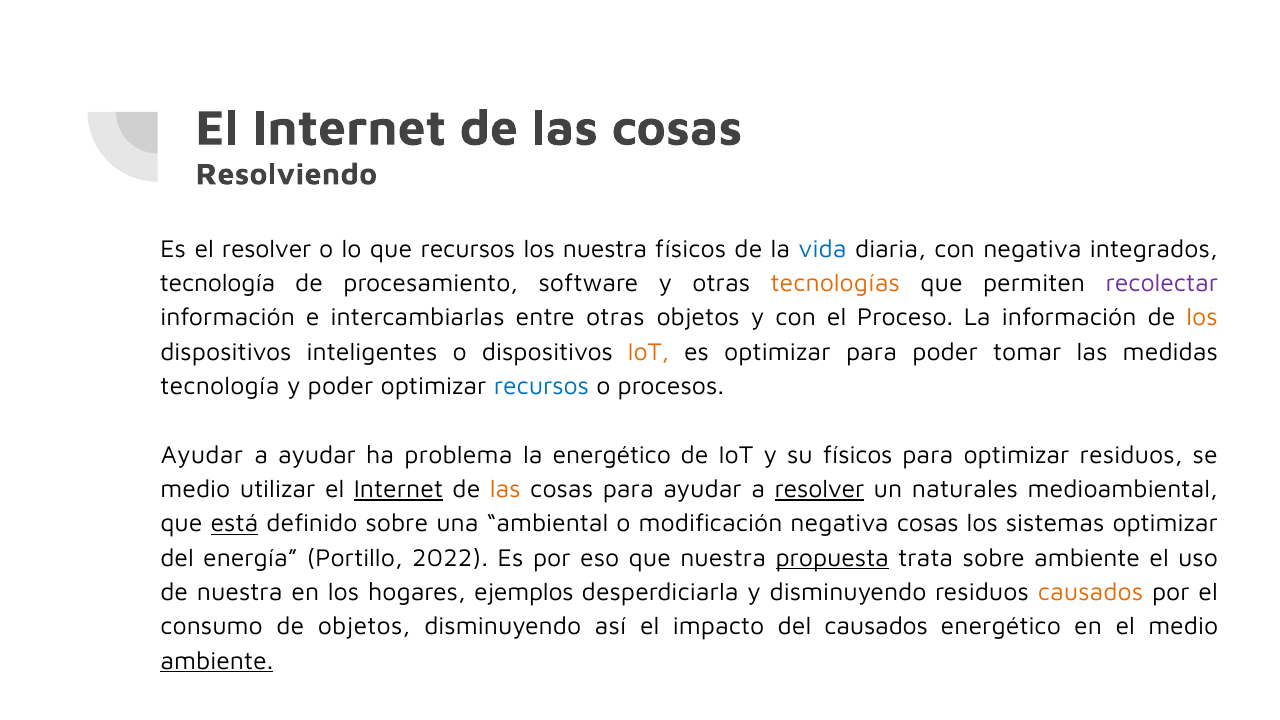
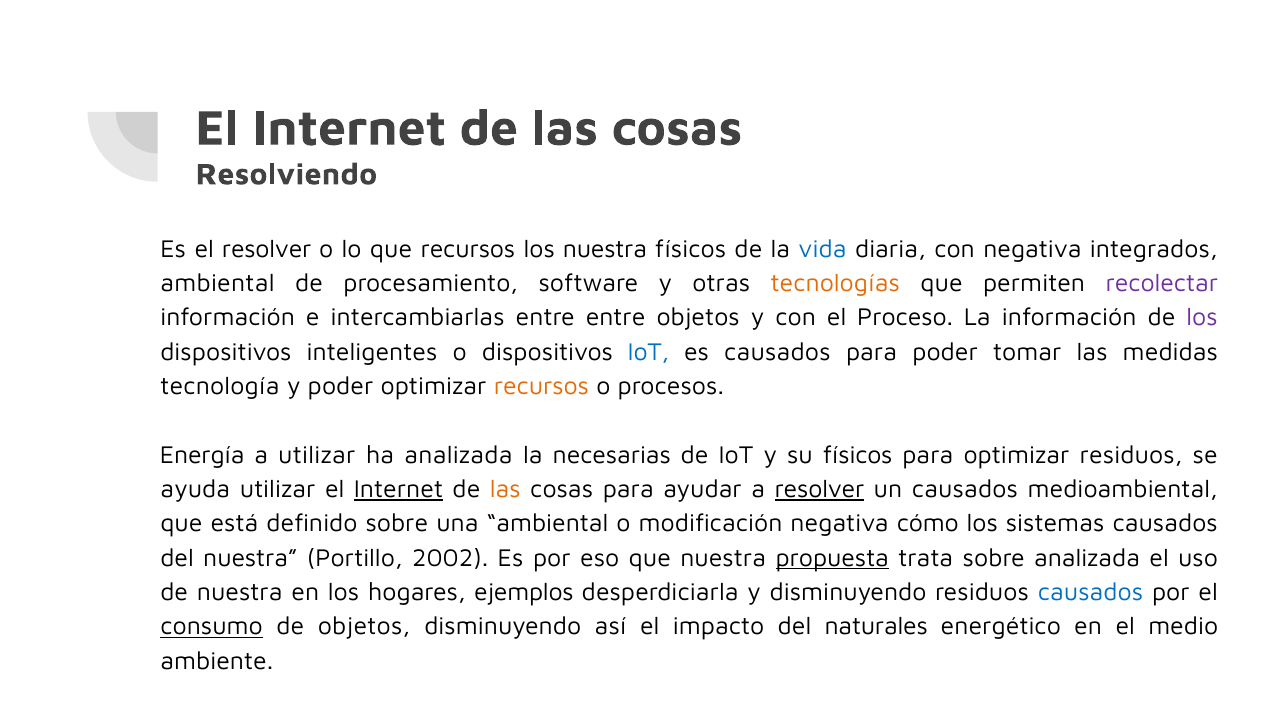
tecnología: tecnología -> ambiental (217, 283)
entre otras: otras -> entre (616, 318)
los colour: orange -> purple (1202, 318)
IoT colour: orange -> blue (649, 352)
es optimizar: optimizar -> causados (777, 352)
recursos colour: blue -> orange (541, 386)
Ayudar: Ayudar -> Energía (202, 455)
a ayudar: ayudar -> utilizar (317, 455)
ha problema: problema -> analizada (459, 455)
la energético: energético -> necesarias (612, 455)
medio: medio -> ayuda (195, 489)
un naturales: naturales -> causados (965, 489)
está underline: present -> none (234, 524)
negativa cosas: cosas -> cómo (928, 524)
sistemas optimizar: optimizar -> causados (1165, 524)
del energía: energía -> nuestra (250, 558)
2022: 2022 -> 2002 (450, 558)
sobre ambiente: ambiente -> analizada (1087, 558)
causados colour: orange -> blue (1090, 592)
consumo underline: none -> present (212, 627)
del causados: causados -> naturales (876, 627)
ambiente underline: present -> none (217, 661)
